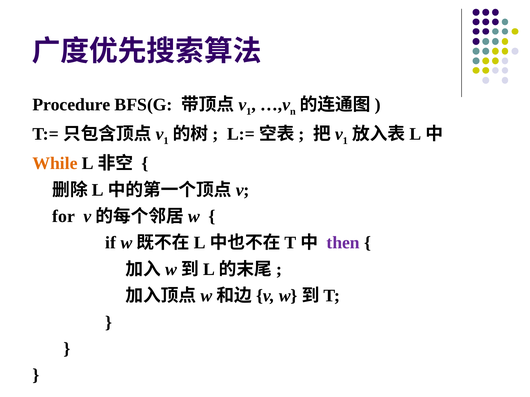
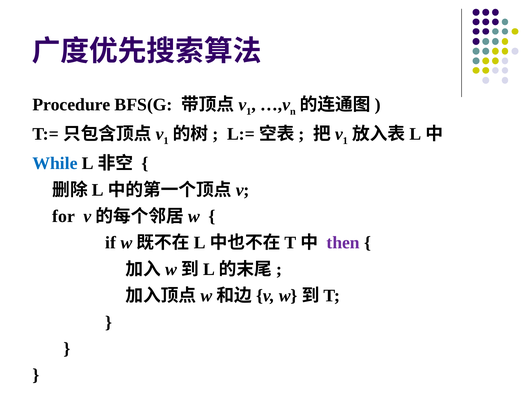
While colour: orange -> blue (55, 164)
